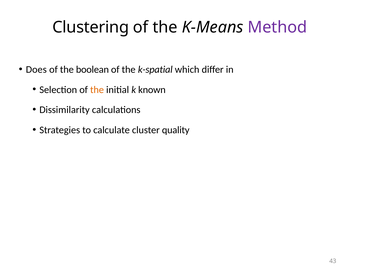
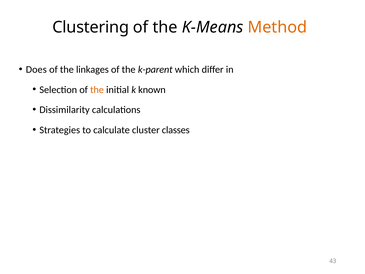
Method colour: purple -> orange (277, 27)
boolean: boolean -> linkages (92, 69)
k-spatial: k-spatial -> k-parent (155, 69)
quality: quality -> classes (176, 130)
